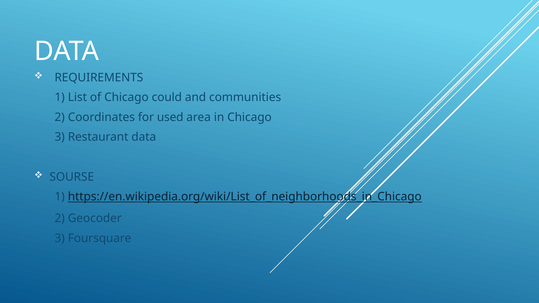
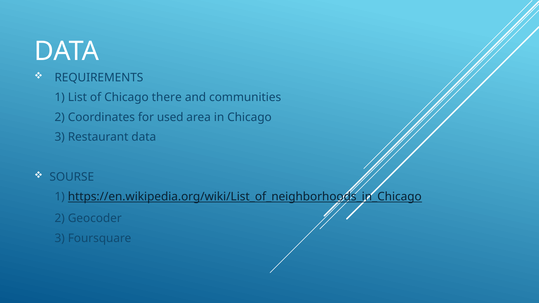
could: could -> there (167, 97)
